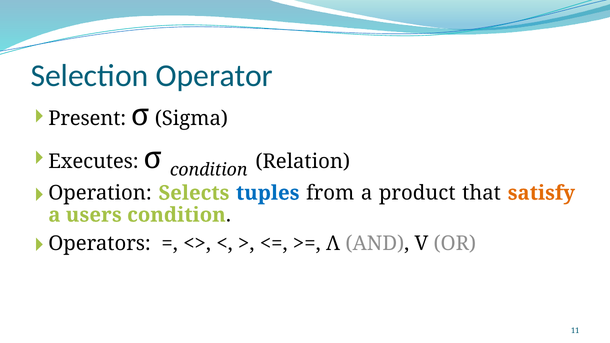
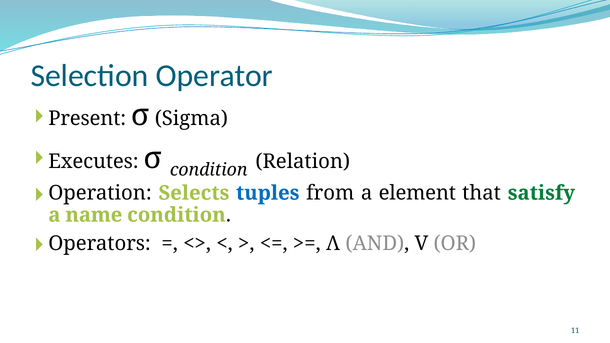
product: product -> element (417, 193)
satisfy colour: orange -> green (541, 193)
users: users -> name (94, 215)
